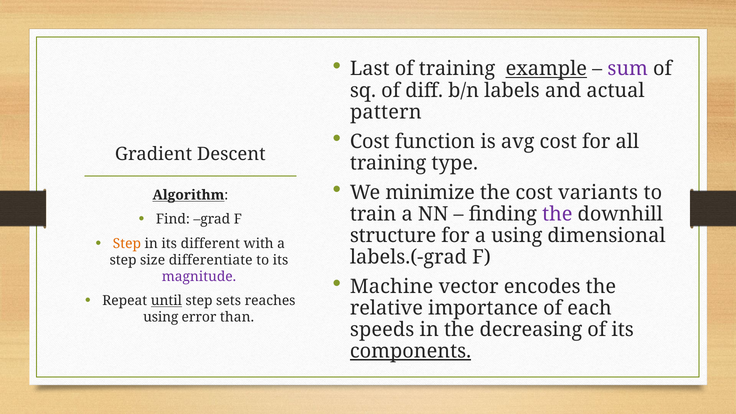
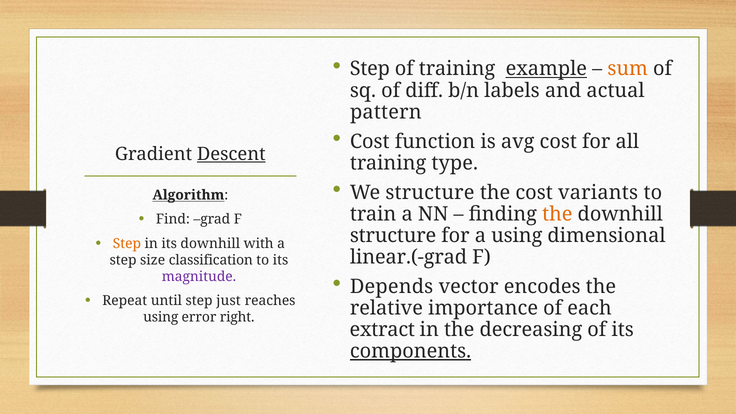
Last: Last -> Step (370, 69)
sum colour: purple -> orange (628, 69)
Descent underline: none -> present (231, 154)
We minimize: minimize -> structure (430, 192)
the colour: purple -> orange (557, 214)
its different: different -> downhill (210, 243)
labels.(-grad: labels.(-grad -> linear.(-grad (408, 257)
differentiate: differentiate -> classification (211, 260)
Machine: Machine -> Depends (392, 287)
until underline: present -> none (166, 301)
sets: sets -> just (229, 301)
than: than -> right (237, 317)
speeds: speeds -> extract (382, 330)
